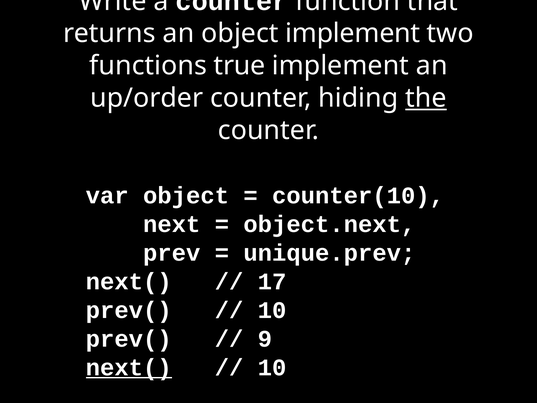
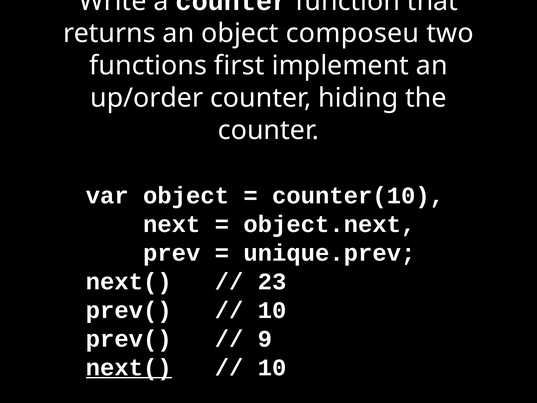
object implement: implement -> composeu (352, 33)
true: true -> first (239, 66)
the underline: present -> none (426, 98)
17: 17 -> 23 (272, 281)
